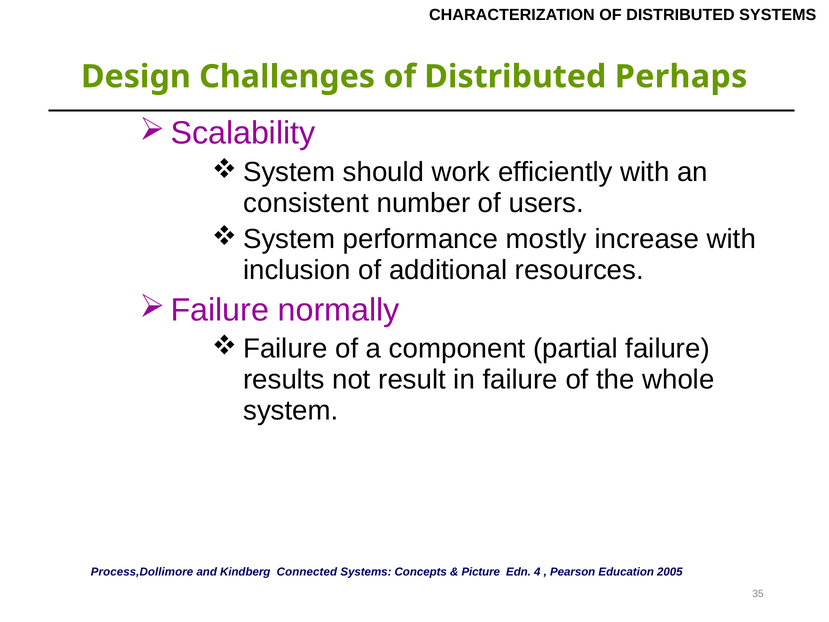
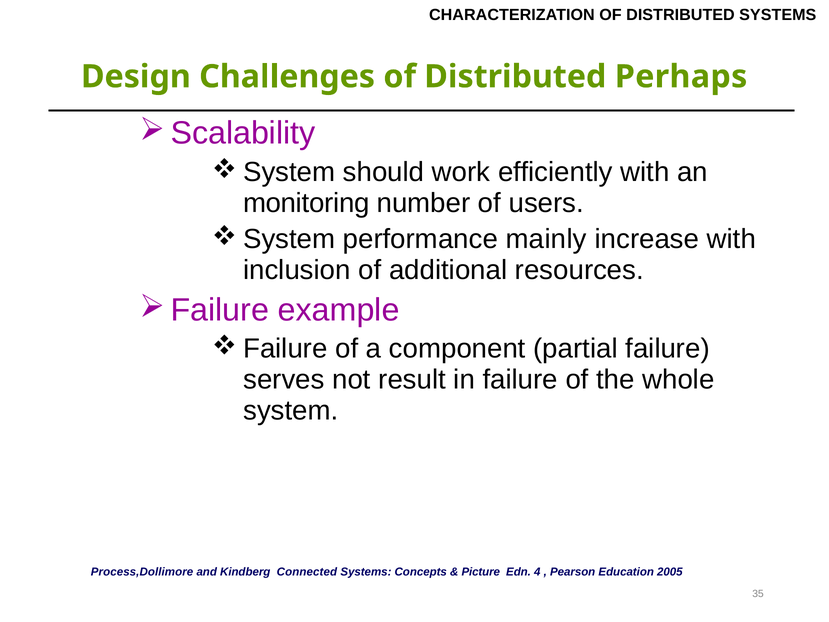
consistent: consistent -> monitoring (306, 203)
mostly: mostly -> mainly (546, 239)
normally: normally -> example (339, 310)
results: results -> serves (284, 379)
